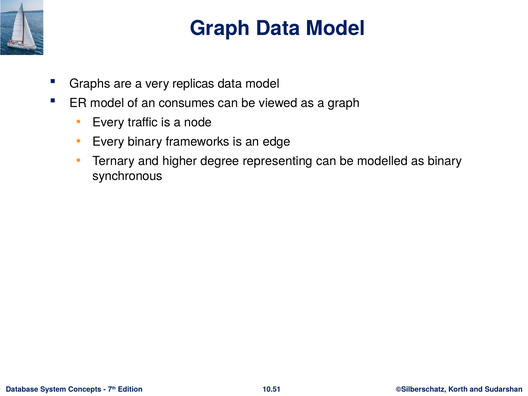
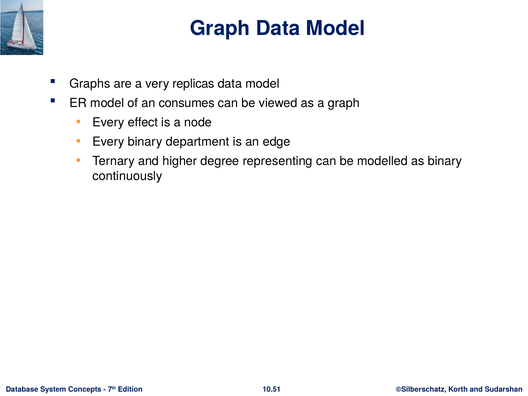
traffic: traffic -> effect (143, 122)
frameworks: frameworks -> department (198, 142)
synchronous: synchronous -> continuously (127, 176)
